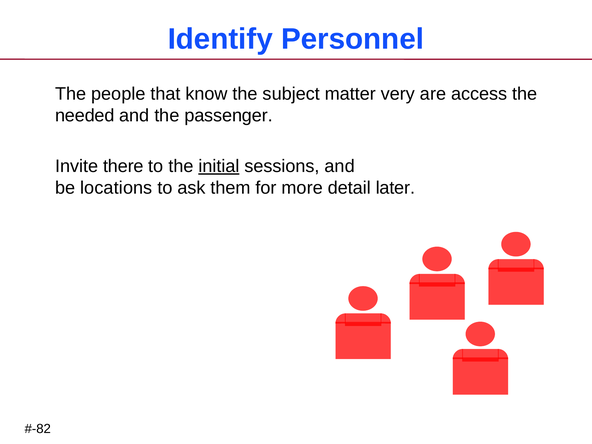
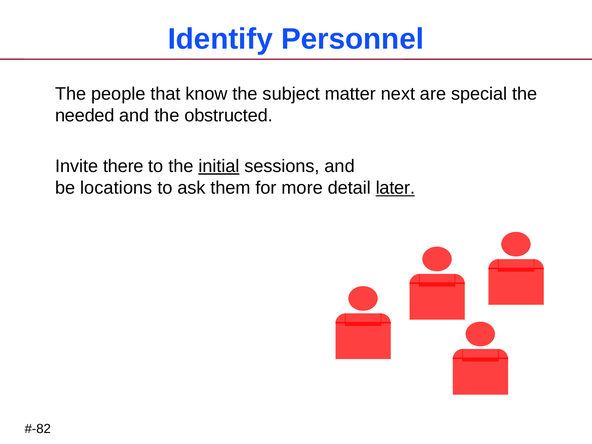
very: very -> next (398, 94)
access: access -> special (479, 94)
passenger: passenger -> obstructed (229, 116)
later underline: none -> present (395, 188)
